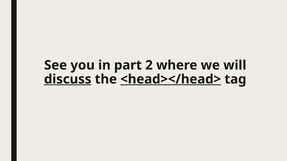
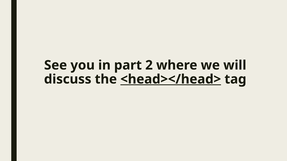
discuss underline: present -> none (68, 79)
